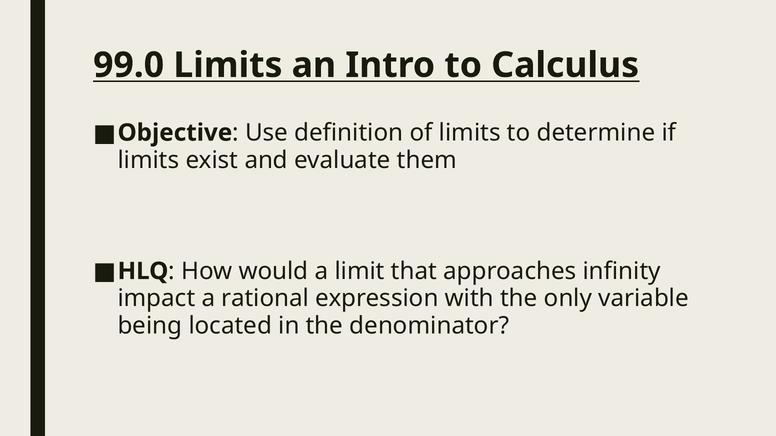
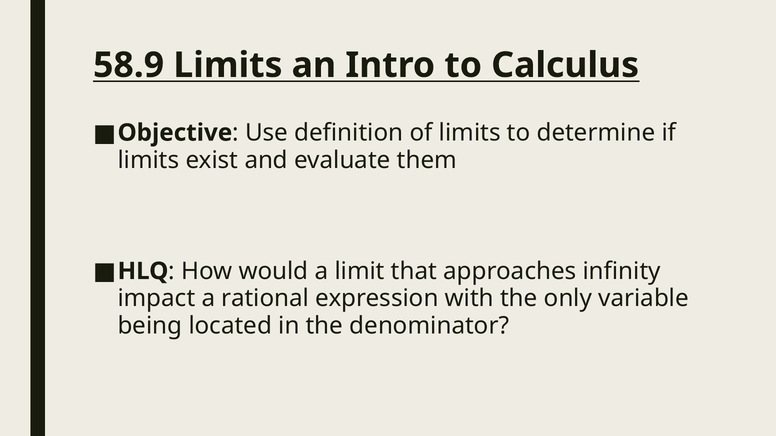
99.0: 99.0 -> 58.9 (129, 65)
